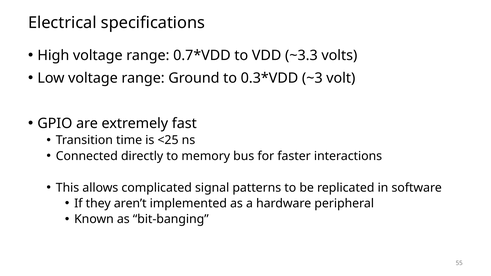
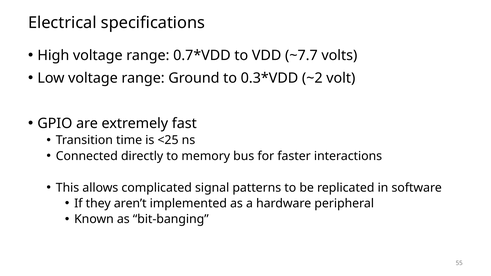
~3.3: ~3.3 -> ~7.7 (301, 56)
~3: ~3 -> ~2 (312, 78)
